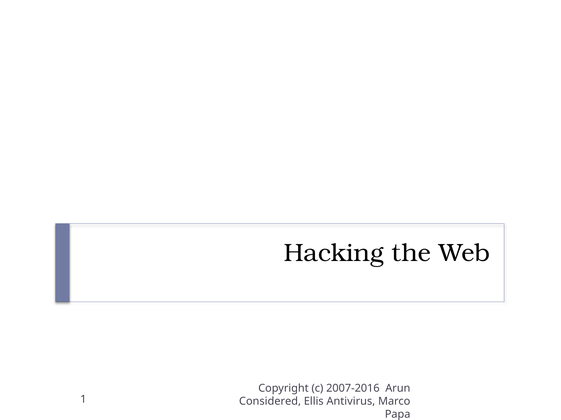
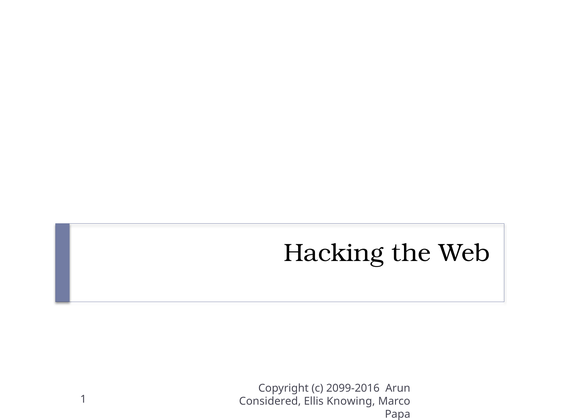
2007-2016: 2007-2016 -> 2099-2016 (353, 389)
Antivirus: Antivirus -> Knowing (351, 402)
